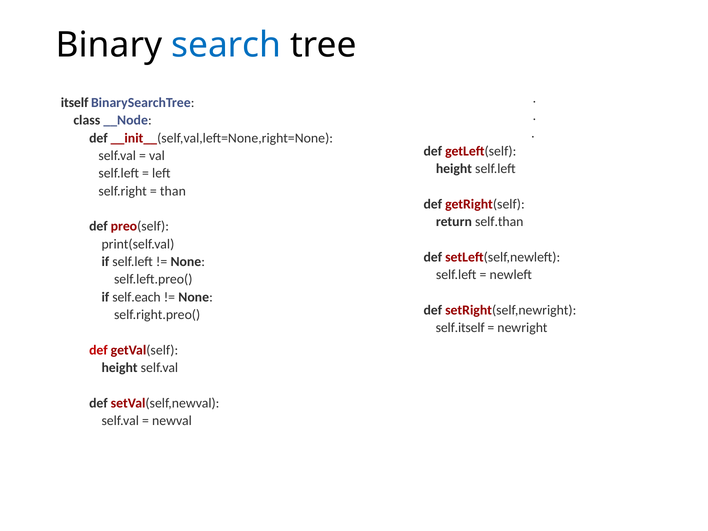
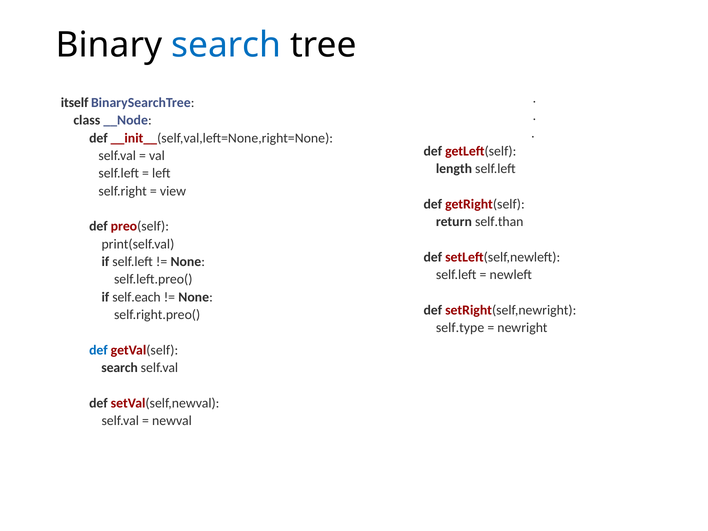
height: height -> length (454, 169)
than: than -> view (173, 191)
self.itself: self.itself -> self.type (460, 328)
def colour: red -> blue (98, 350)
height: height -> search (120, 368)
